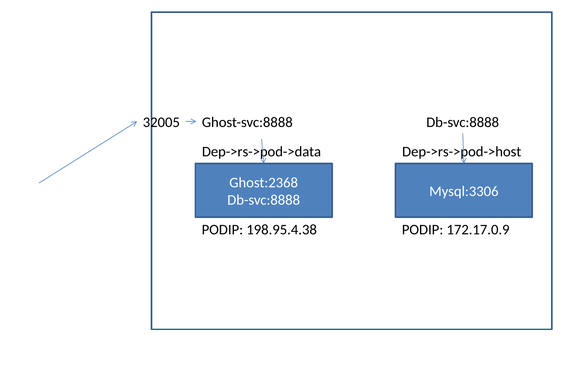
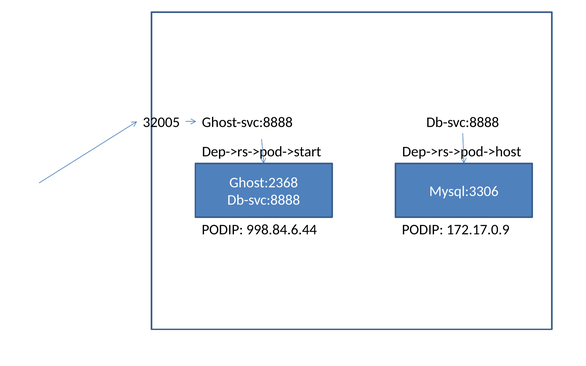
Dep->rs->pod->data: Dep->rs->pod->data -> Dep->rs->pod->start (262, 152)
198.95.4.38: 198.95.4.38 -> 998.84.6.44 (282, 230)
